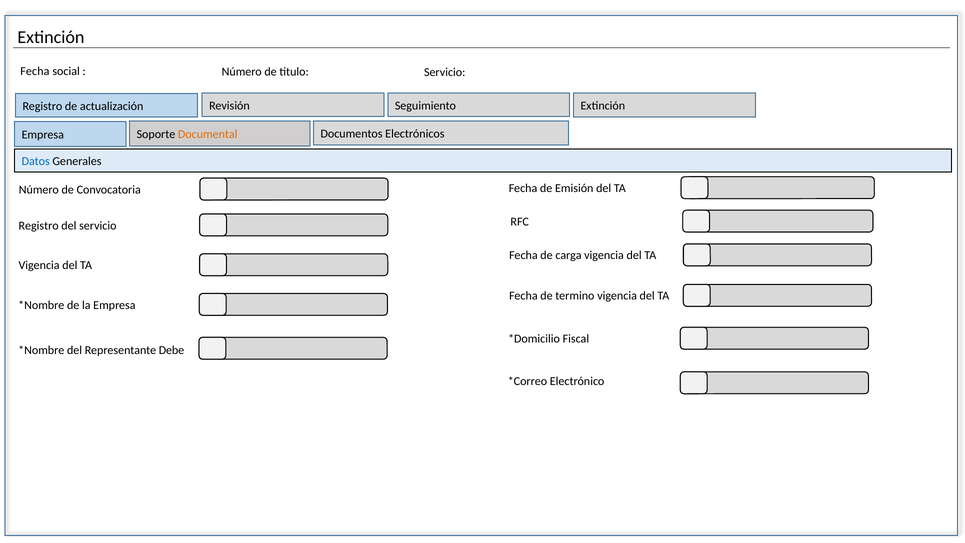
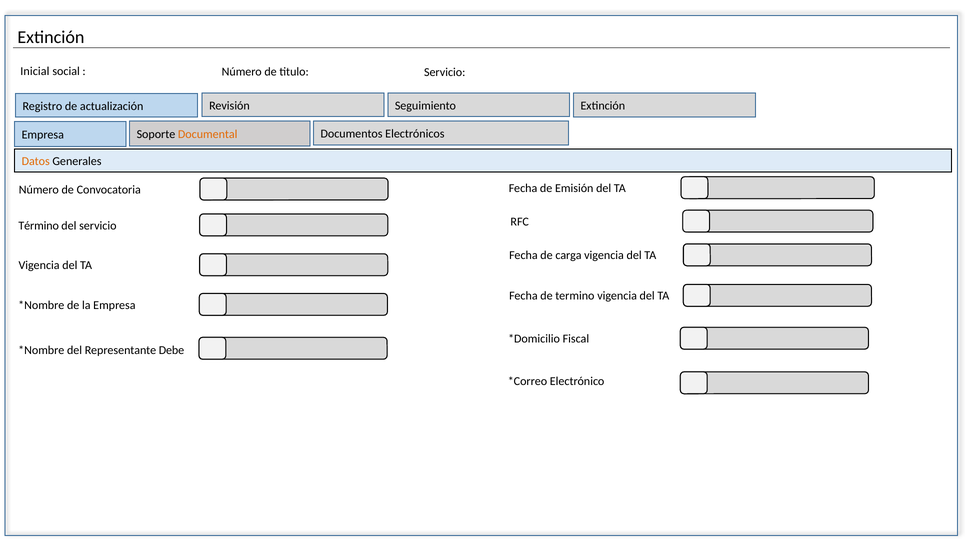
Fecha: Fecha -> Inicial (35, 71)
Datos colour: blue -> orange (36, 161)
Registro: Registro -> Término (39, 225)
